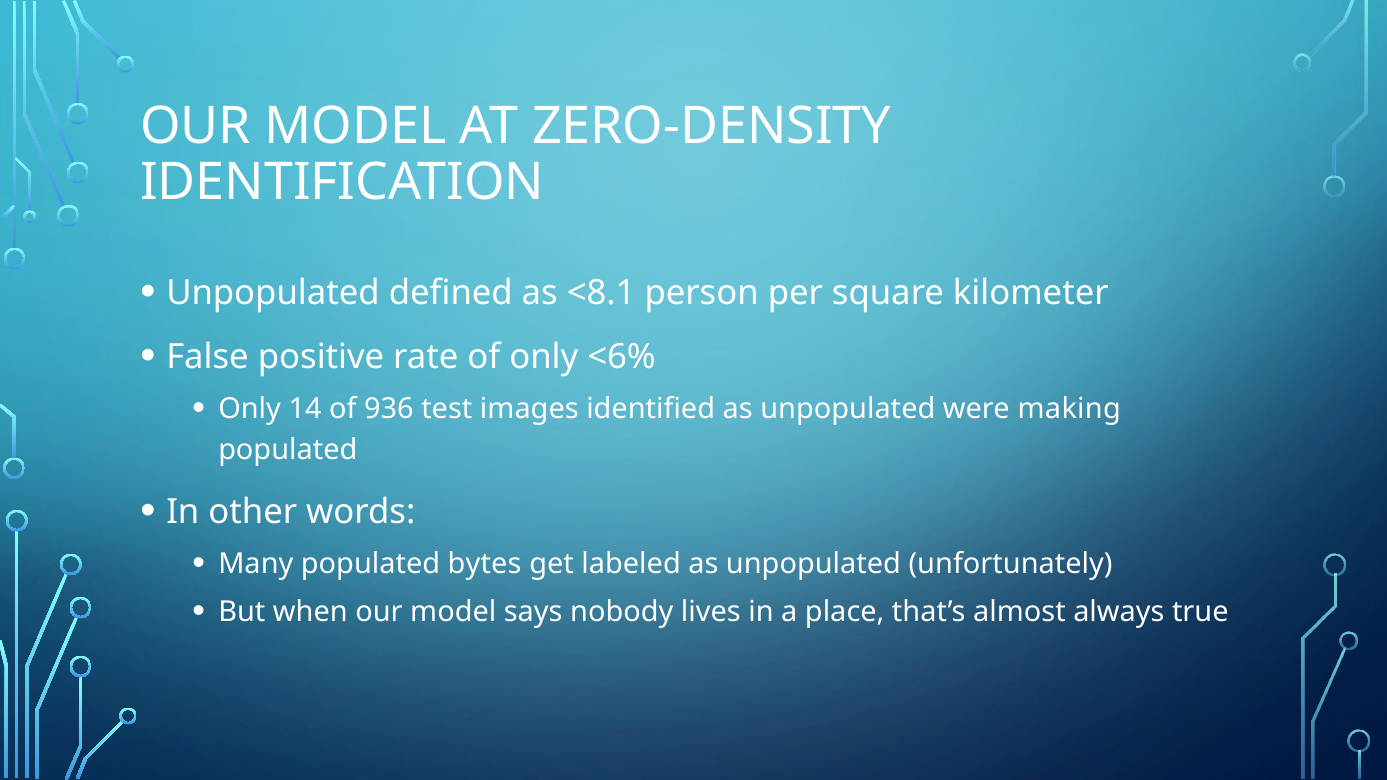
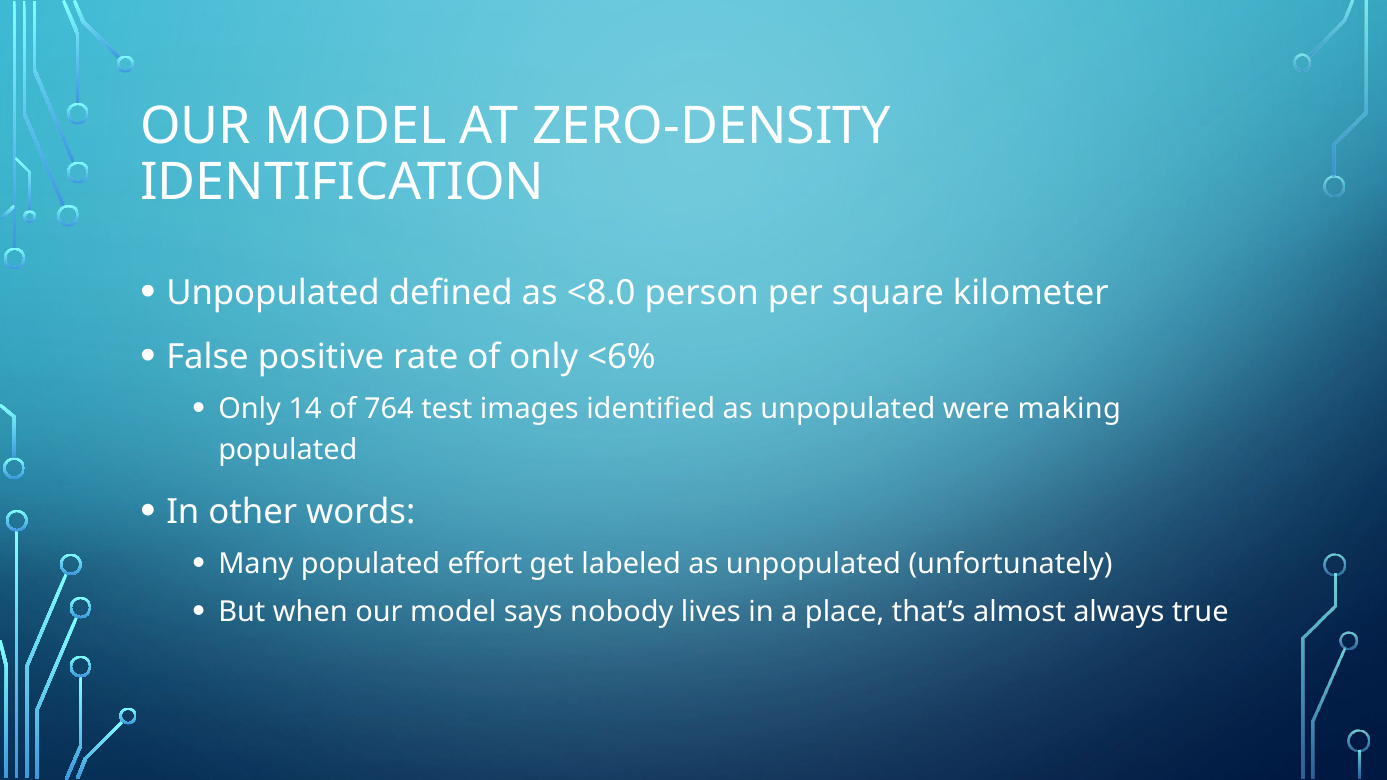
<8.1: <8.1 -> <8.0 (601, 293)
936: 936 -> 764 (389, 409)
bytes: bytes -> effort (485, 564)
